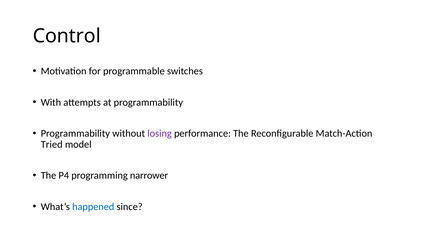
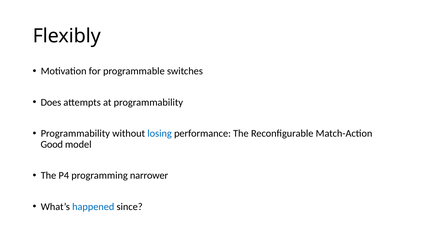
Control: Control -> Flexibly (67, 36)
With: With -> Does (51, 102)
losing colour: purple -> blue (160, 134)
Tried: Tried -> Good (52, 145)
